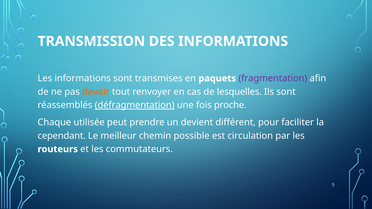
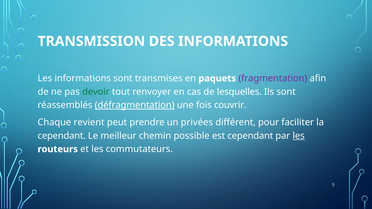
devoir colour: orange -> green (96, 92)
proche: proche -> couvrir (230, 105)
utilisée: utilisée -> revient (89, 123)
devient: devient -> privées (197, 123)
est circulation: circulation -> cependant (250, 136)
les underline: none -> present (299, 136)
